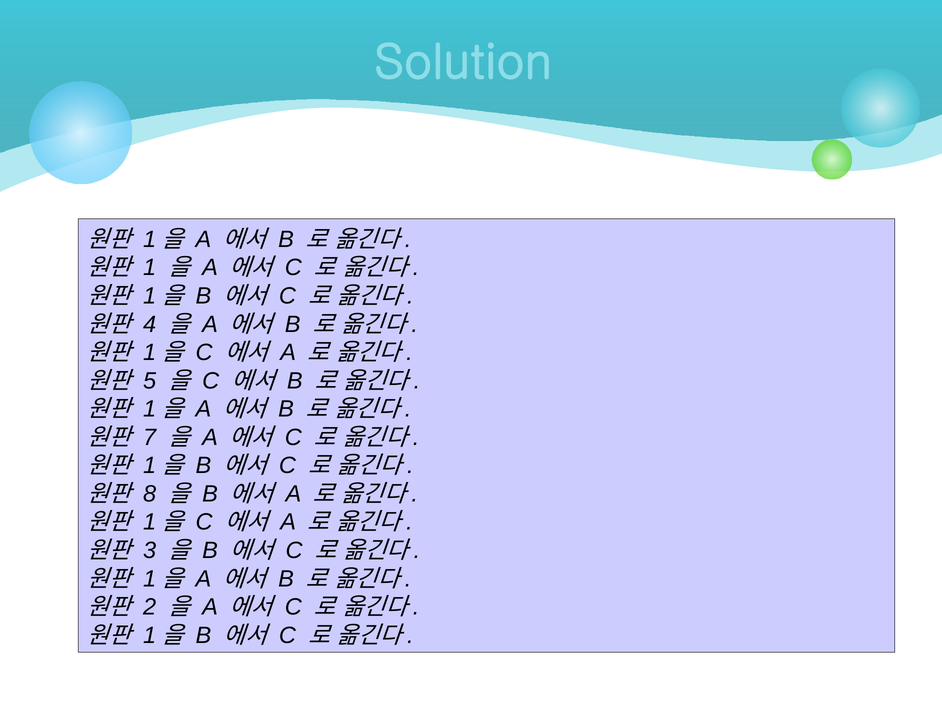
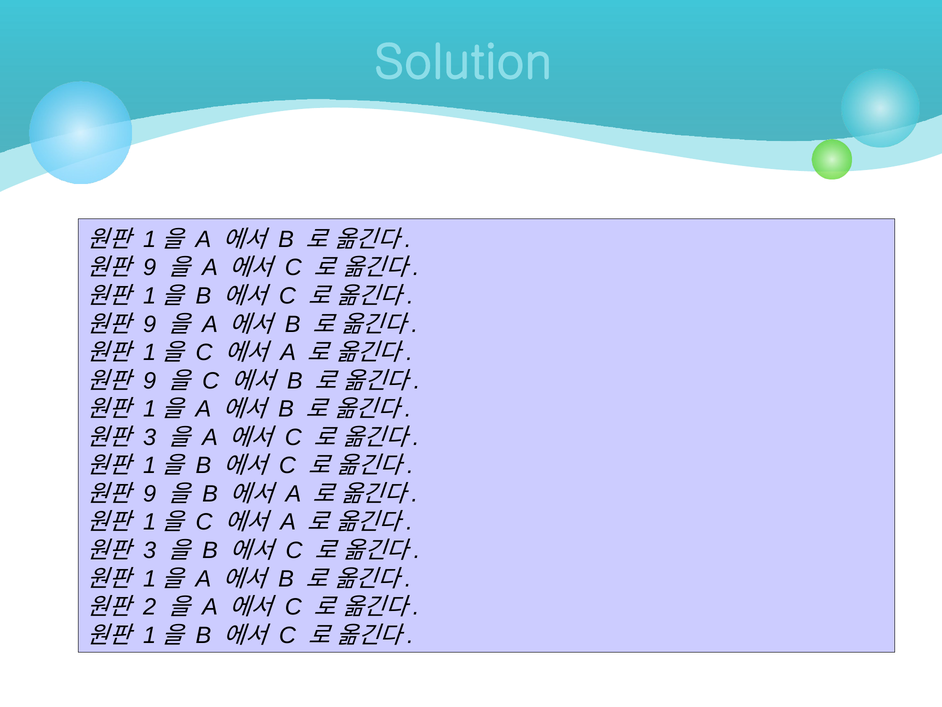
1: 1 -> 9 (150, 267)
4: 4 -> 9 (150, 324)
5: 5 -> 9 (150, 381)
7: 7 -> 3 (150, 437)
8: 8 -> 9 (150, 494)
